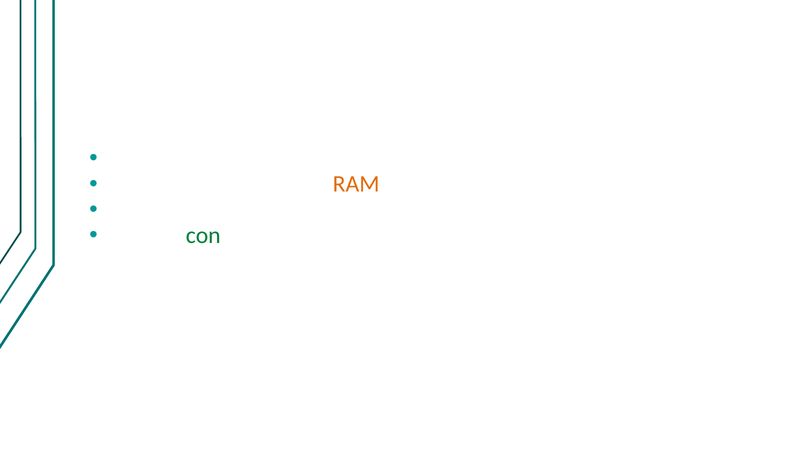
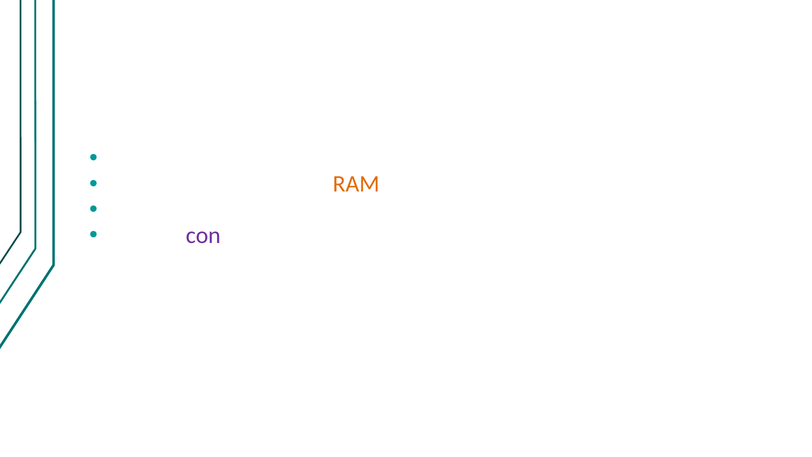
con colour: green -> purple (203, 235)
